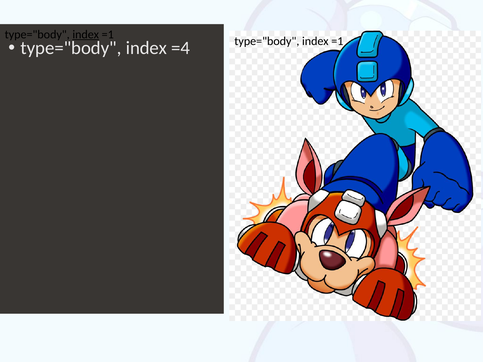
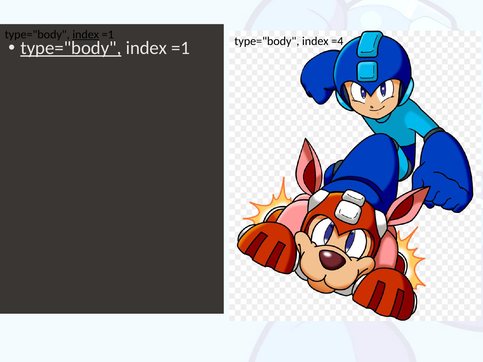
=1: =1 -> =4 (337, 41)
type="body underline: none -> present (71, 48)
=4: =4 -> =1 (181, 48)
